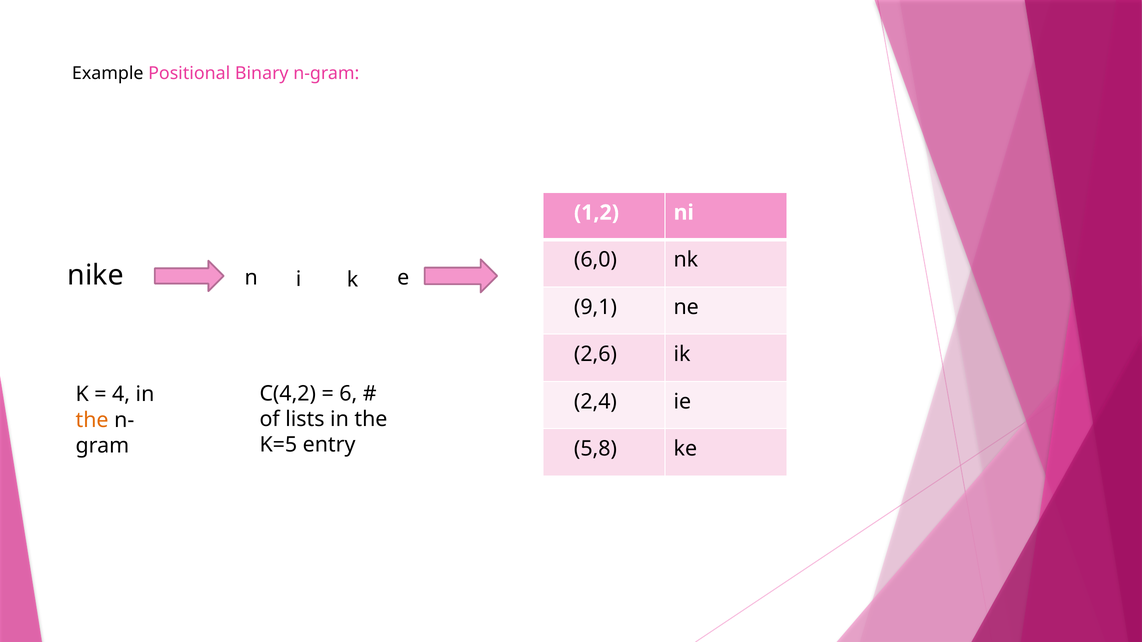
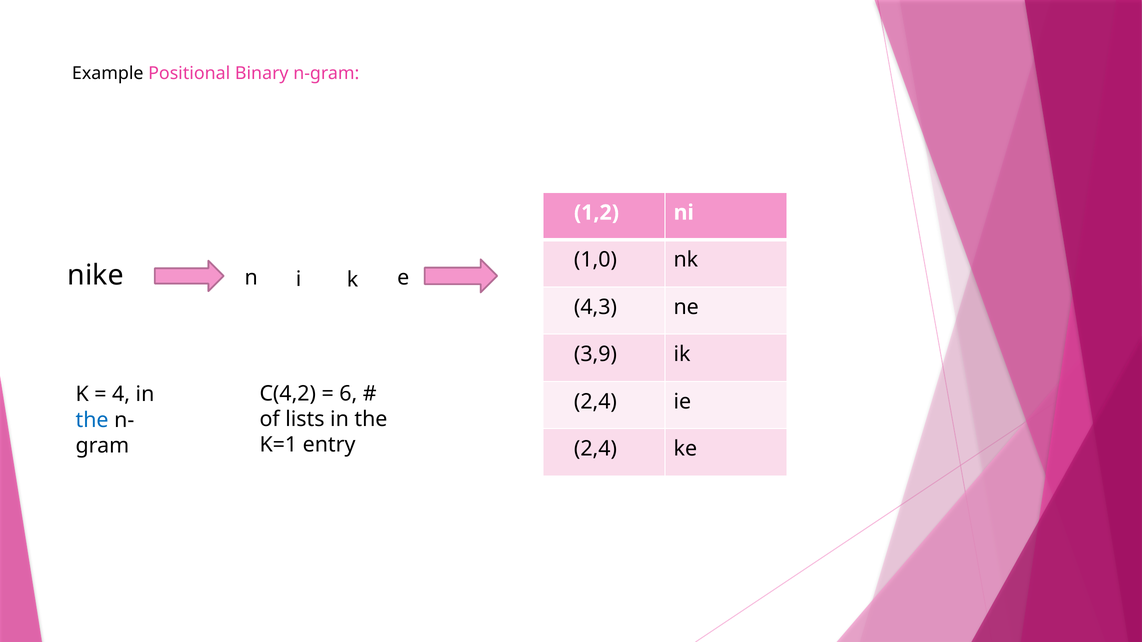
6,0: 6,0 -> 1,0 (595, 260)
9,1: 9,1 -> 4,3 (595, 307)
2,6: 2,6 -> 3,9 (595, 354)
the colour: orange -> blue (92, 420)
K=5: K=5 -> K=1 (278, 445)
5,8: 5,8 -> 2,4 (595, 449)
